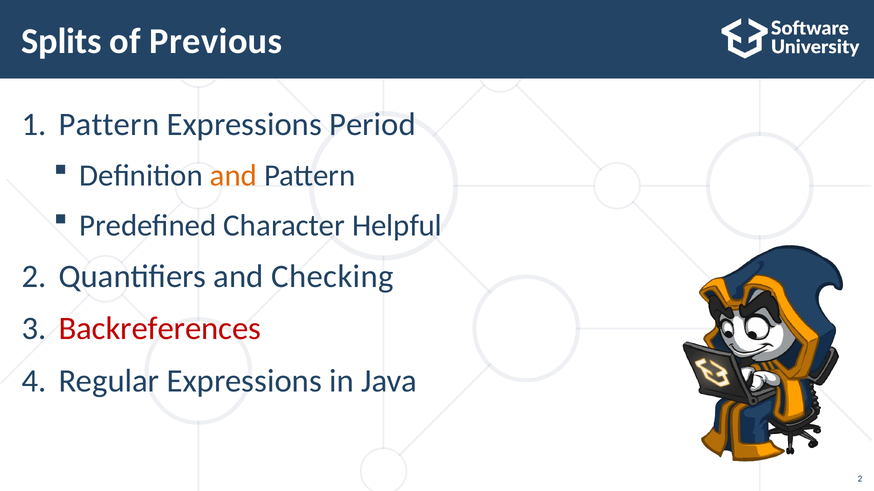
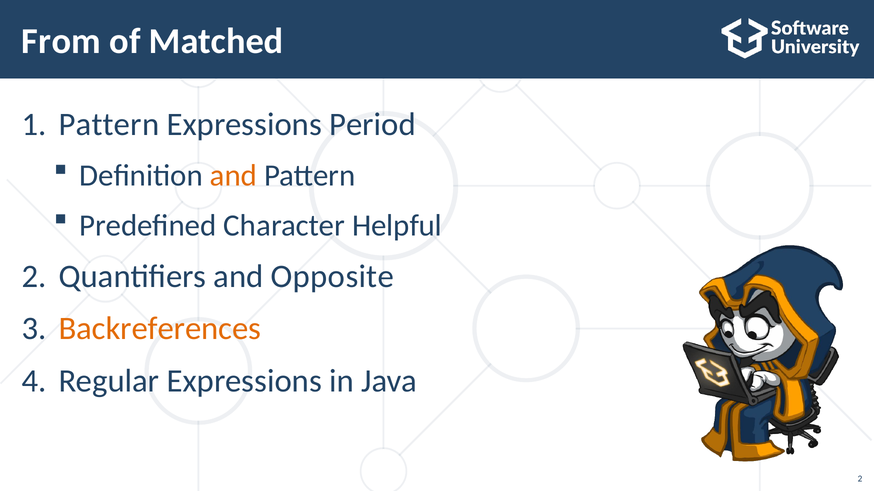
Splits: Splits -> From (61, 41)
Previous: Previous -> Matched (216, 41)
Checking: Checking -> Opposite (332, 277)
Backreferences colour: red -> orange (160, 329)
